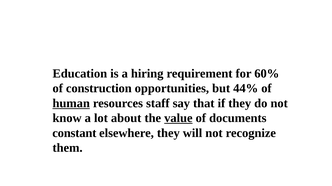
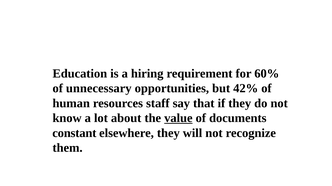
construction: construction -> unnecessary (99, 89)
44%: 44% -> 42% (246, 89)
human underline: present -> none (71, 104)
